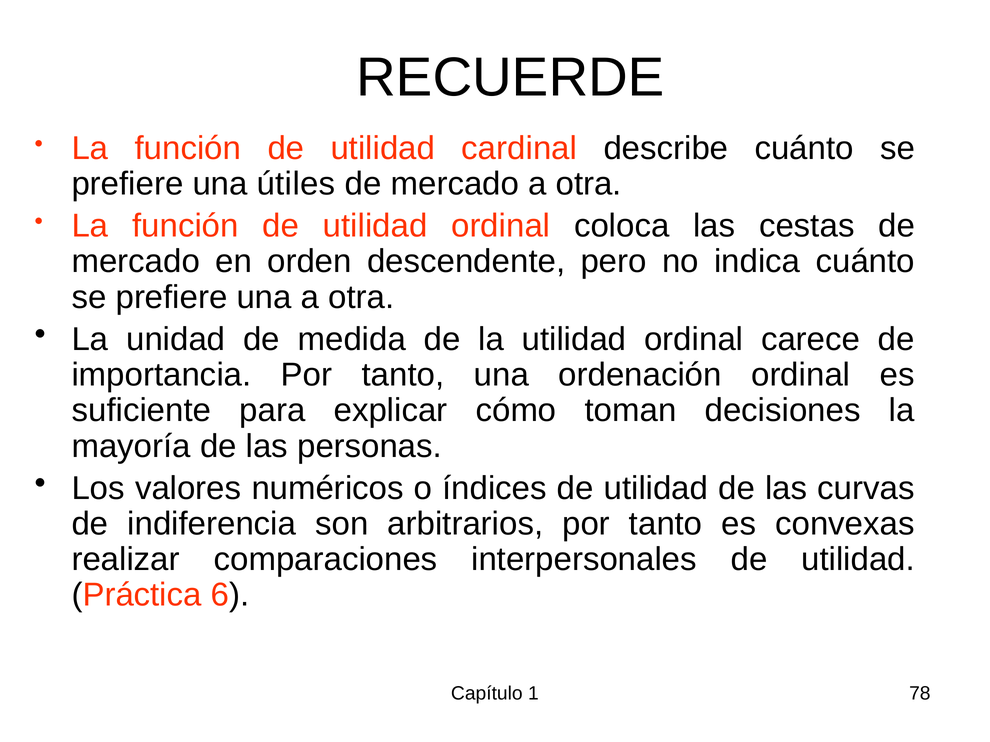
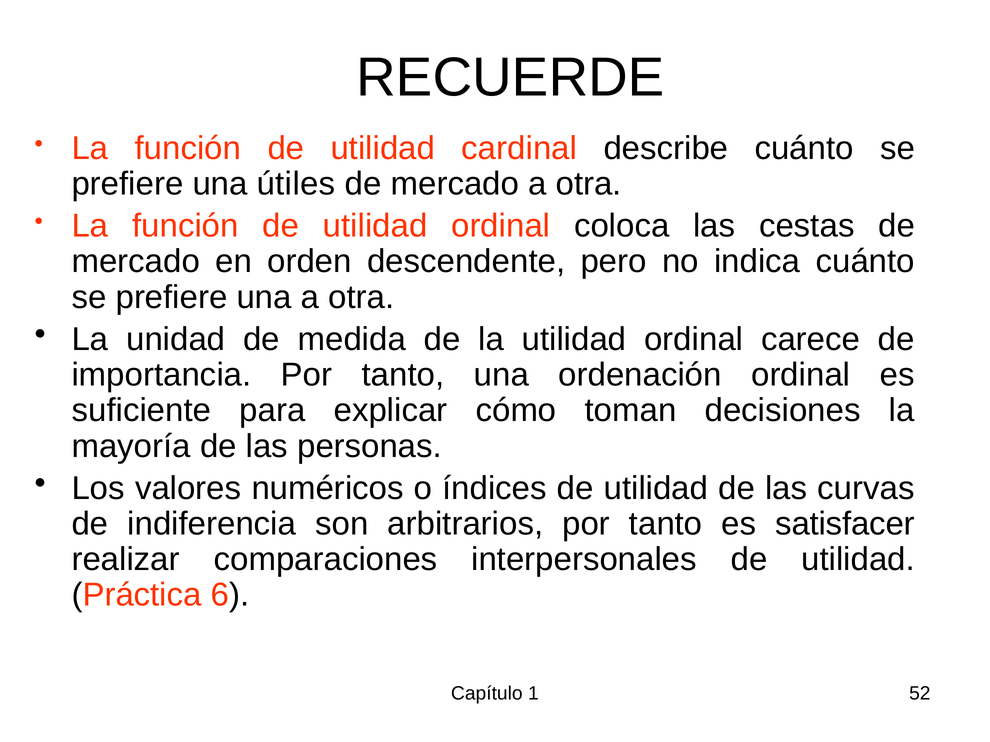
convexas: convexas -> satisfacer (845, 524)
78: 78 -> 52 (920, 694)
